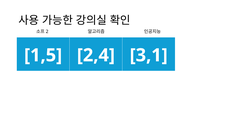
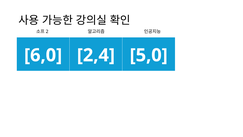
1,5: 1,5 -> 6,0 (43, 55)
3,1: 3,1 -> 5,0 (149, 55)
